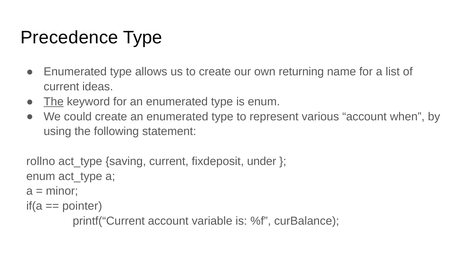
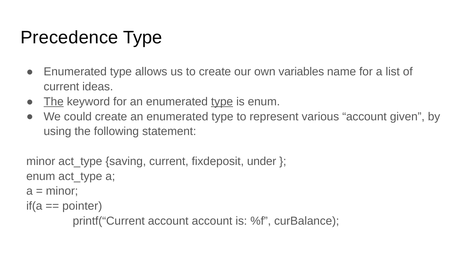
returning: returning -> variables (301, 72)
type underline: none -> present (222, 102)
when: when -> given (407, 117)
rollno: rollno -> minor (41, 161)
account variable: variable -> account (212, 221)
